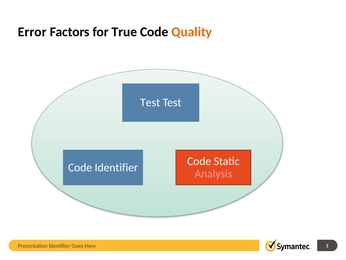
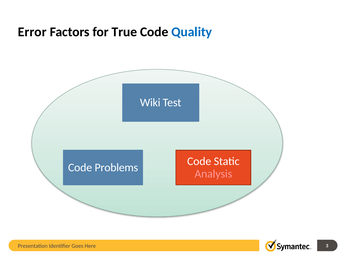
Quality colour: orange -> blue (192, 32)
Test: Test -> Wiki (150, 102)
Code Identifier: Identifier -> Problems (116, 167)
